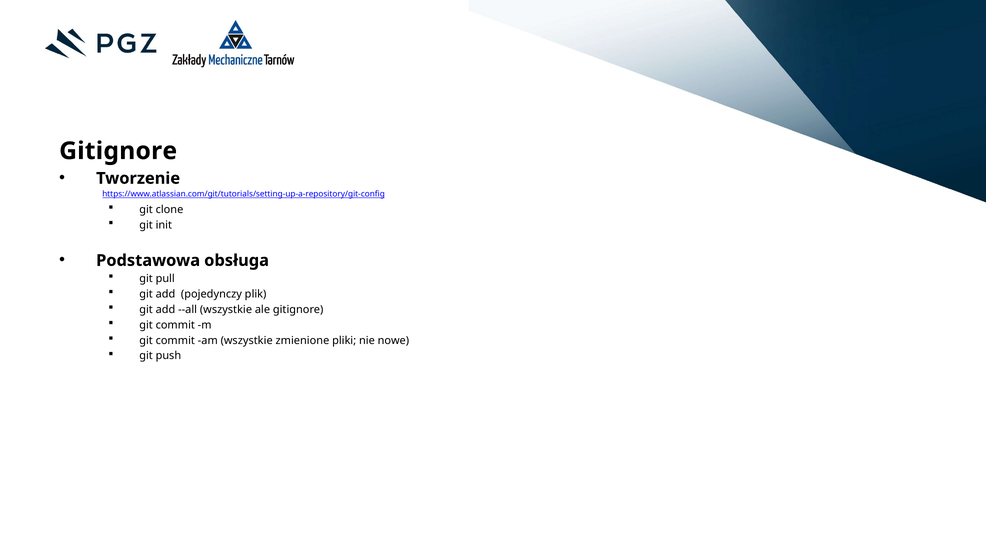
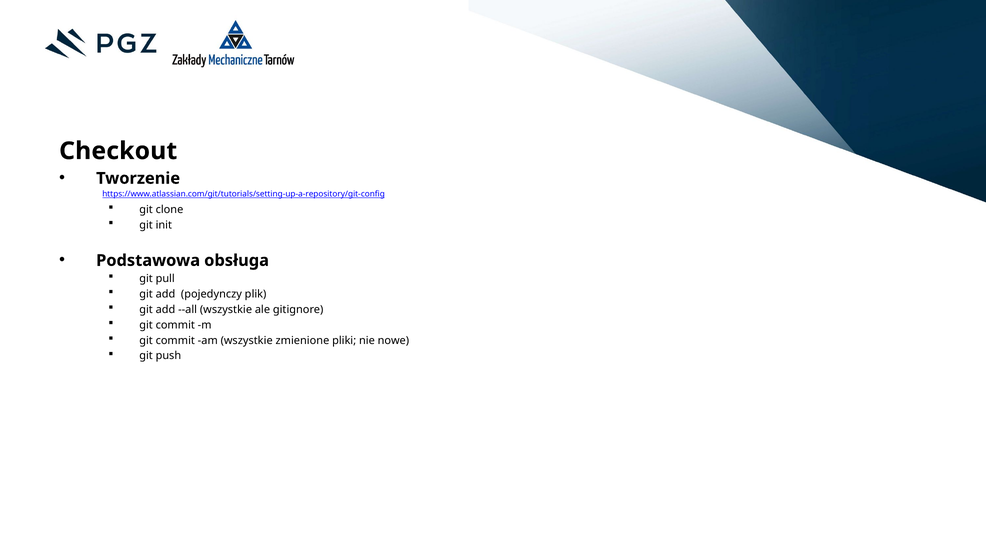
Gitignore: Gitignore -> Checkout (118, 151)
